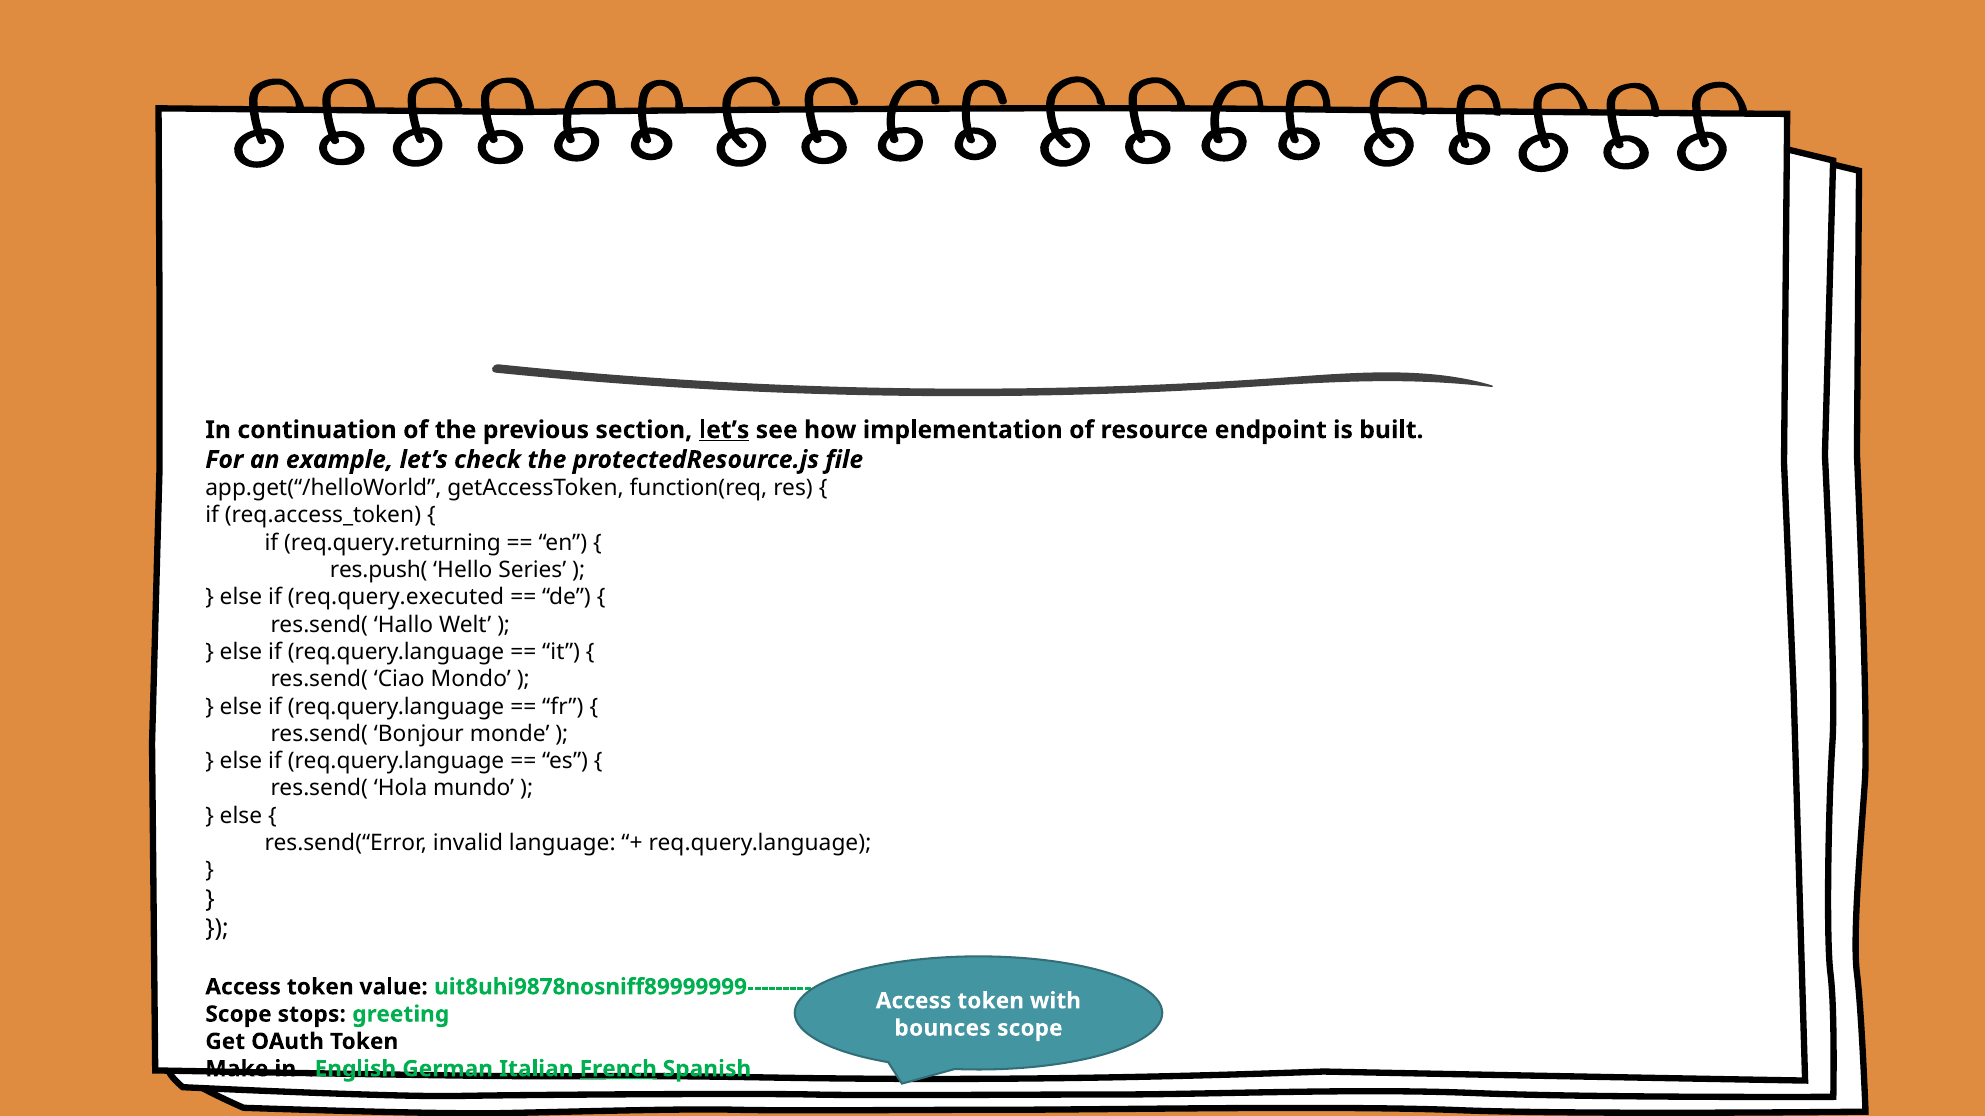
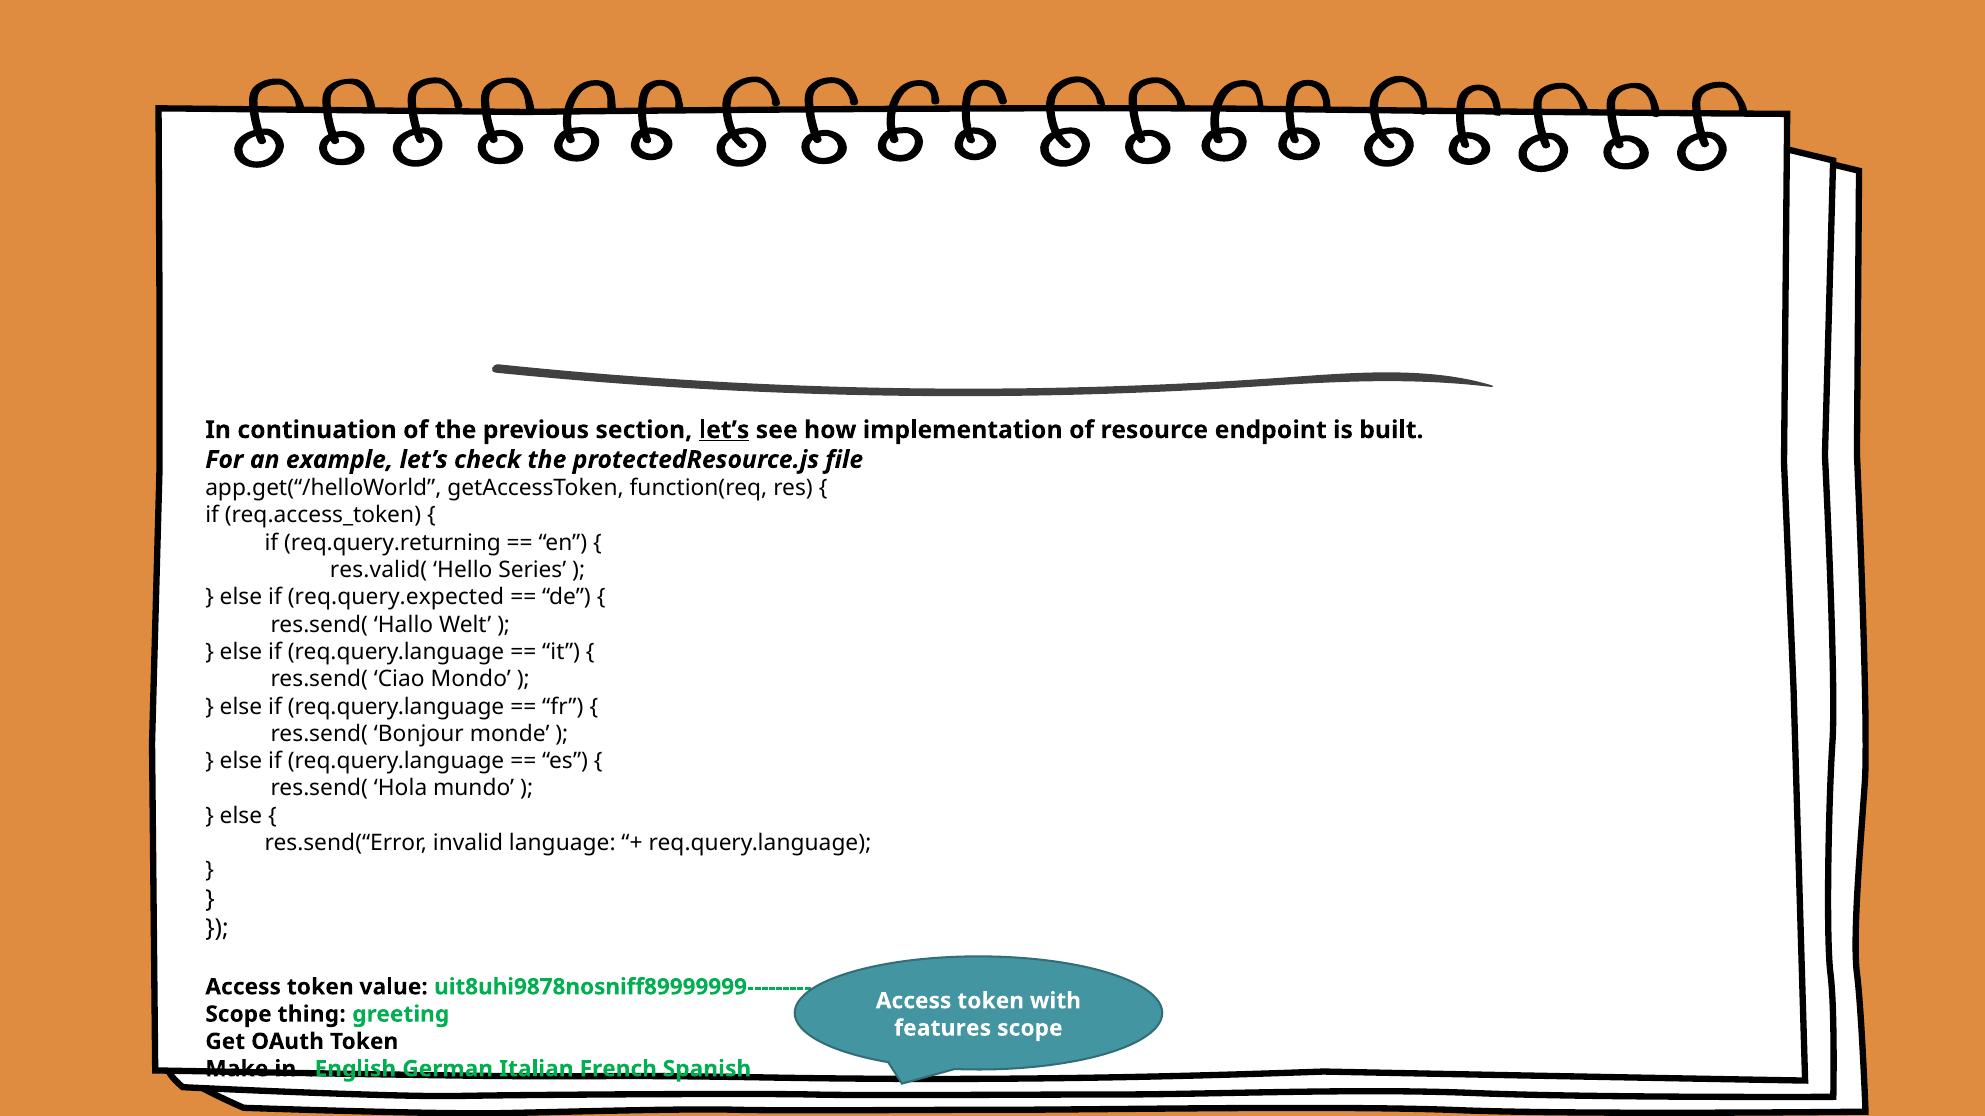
res.push(: res.push( -> res.valid( (379, 570)
req.query.executed: req.query.executed -> req.query.expected (396, 598)
stops: stops -> thing (312, 1015)
bounces: bounces -> features (943, 1029)
French underline: present -> none (618, 1069)
